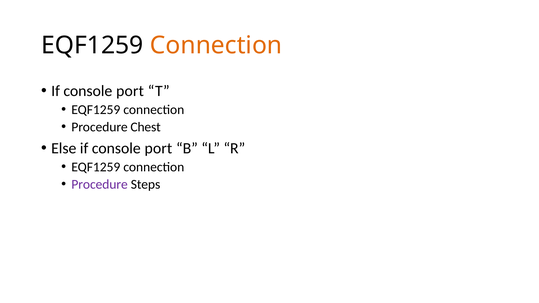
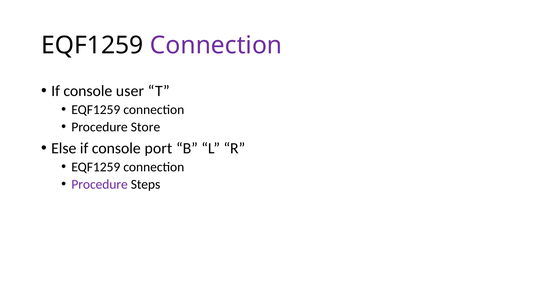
Connection colour: orange -> purple (216, 45)
port: port -> user (130, 91)
Chest: Chest -> Store (145, 127)
